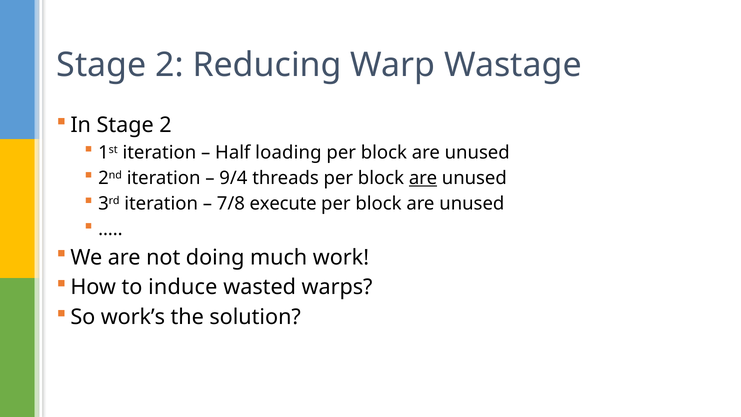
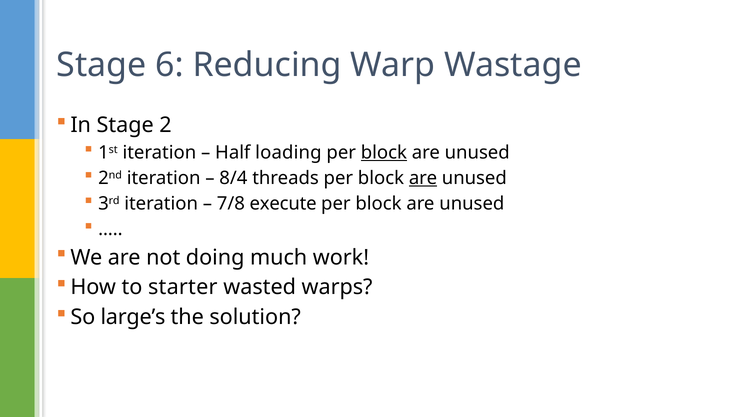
2: 2 -> 6 (170, 65)
block underline: none -> present (384, 153)
9/4: 9/4 -> 8/4 (233, 178)
induce: induce -> starter (183, 287)
work’s: work’s -> large’s (133, 317)
